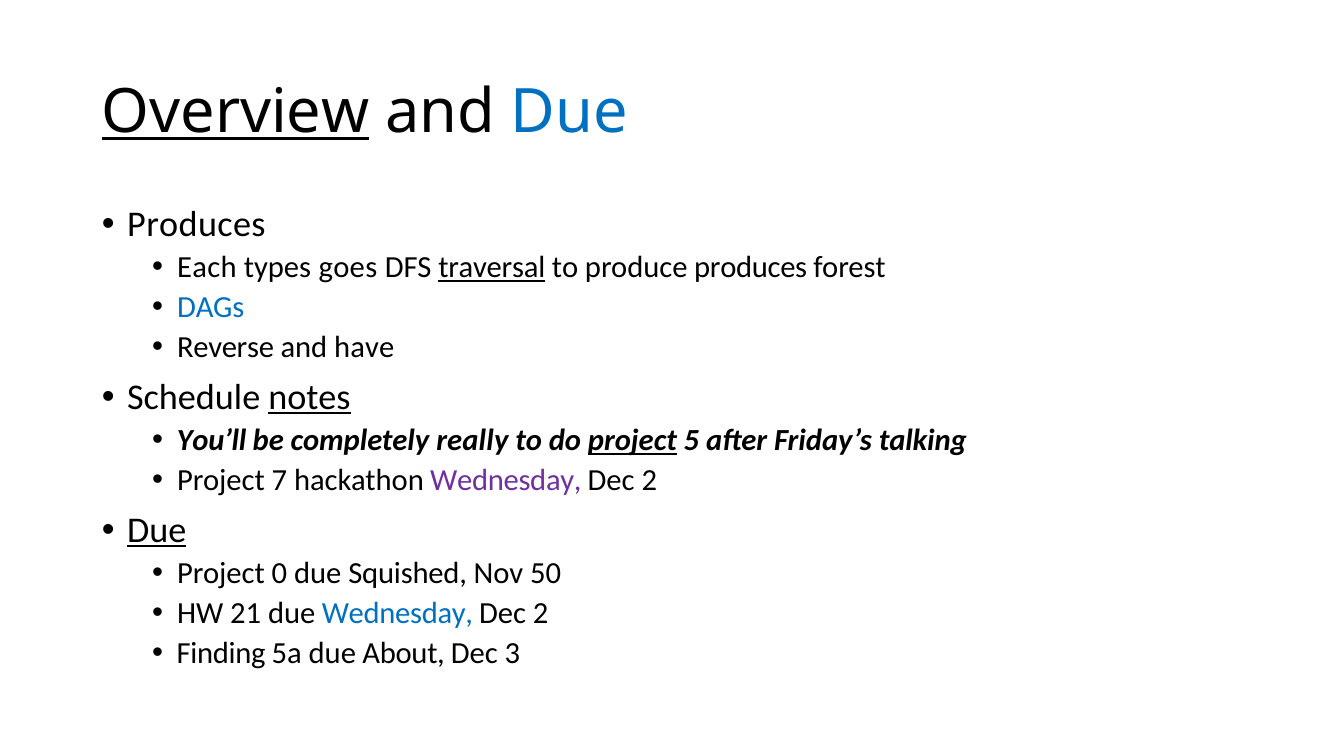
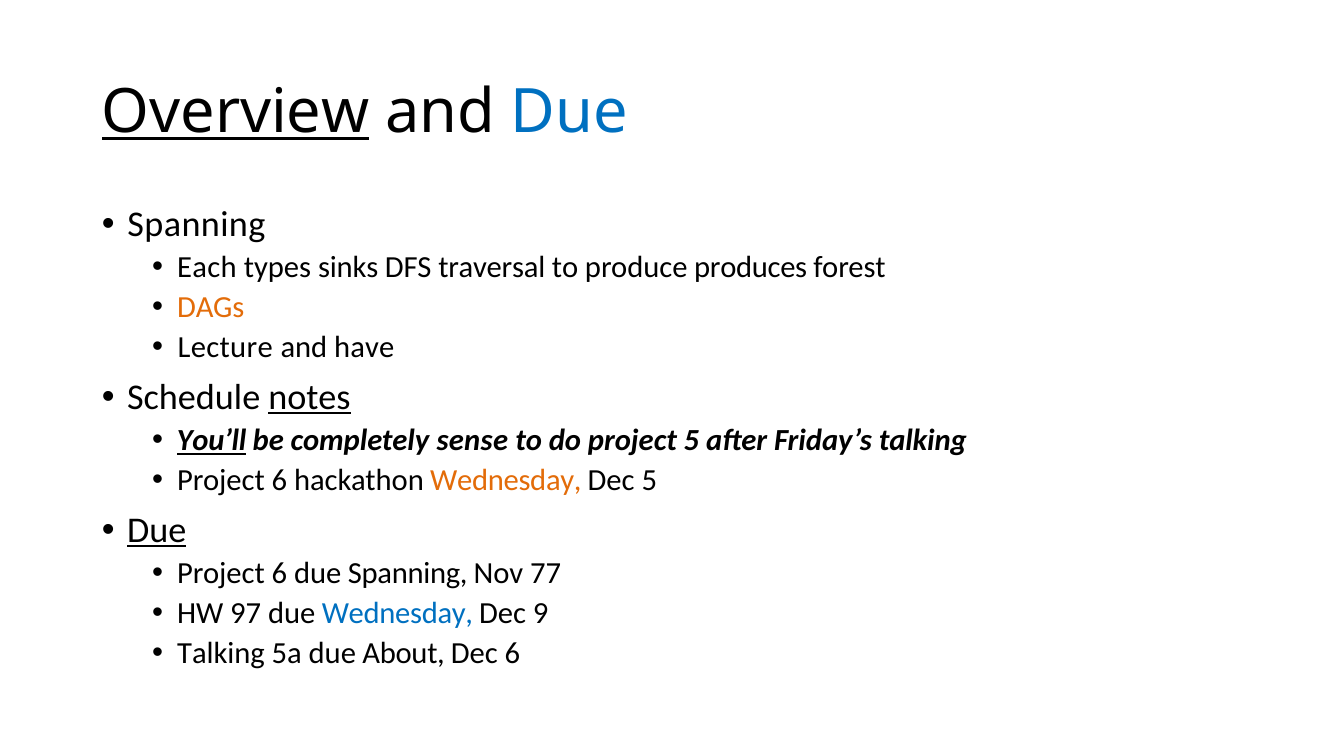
Produces: Produces -> Spanning (196, 225)
goes: goes -> sinks (348, 268)
traversal underline: present -> none (492, 268)
DAGs colour: blue -> orange (211, 308)
Reverse: Reverse -> Lecture (225, 348)
You’ll underline: none -> present (212, 441)
really: really -> sense (472, 441)
project underline: present -> none (632, 441)
7: 7 -> 6 (279, 481)
Wednesday colour: purple -> orange (506, 481)
2: 2 -> 5 (649, 481)
0: 0 -> 6 (279, 574)
due Squished: Squished -> Spanning (408, 574)
50: 50 -> 77 (546, 574)
21: 21 -> 97 (246, 614)
2: 2 -> 9 (541, 614)
Finding: Finding -> Talking (221, 654)
Dec 3: 3 -> 6 (512, 654)
